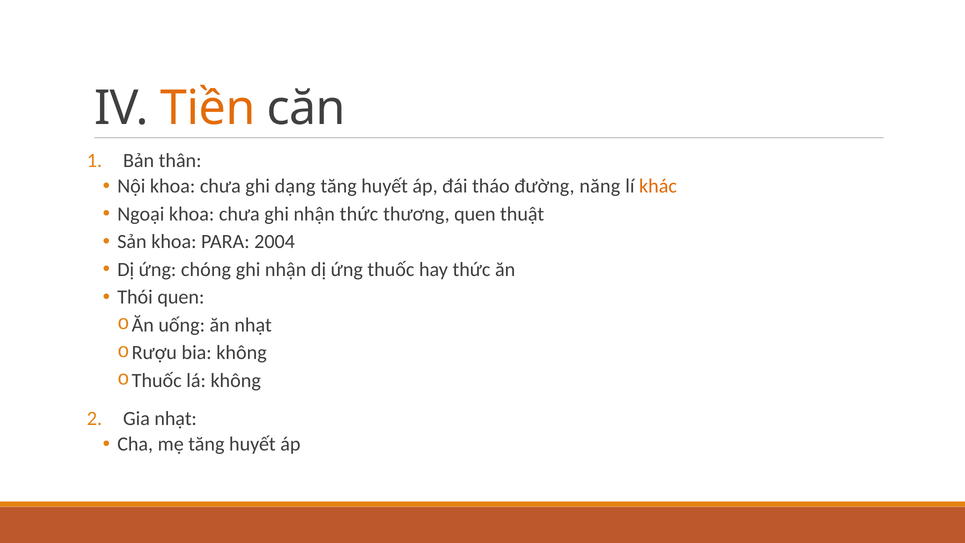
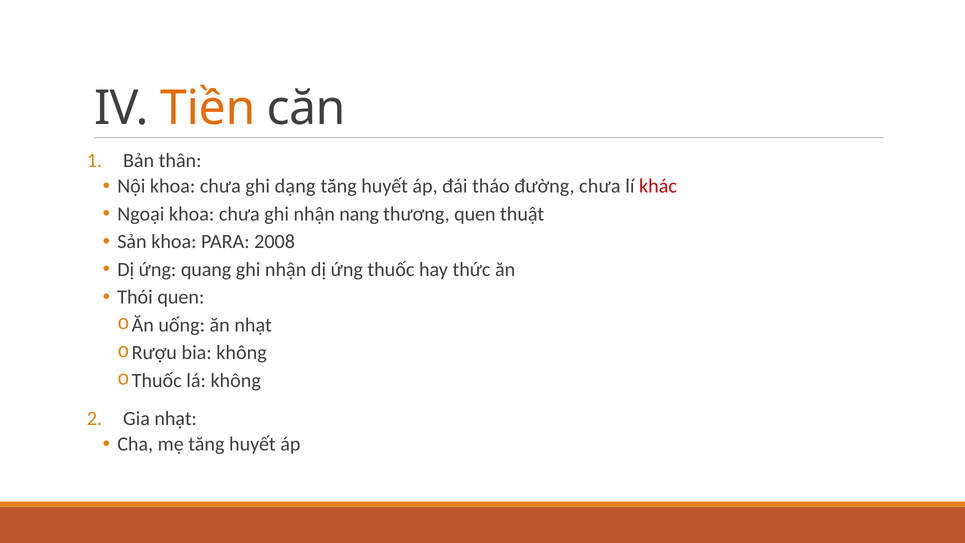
đường năng: năng -> chưa (600, 186)
khác colour: orange -> red (658, 186)
nhận thức: thức -> nang (359, 214)
2004: 2004 -> 2008 (275, 242)
chóng: chóng -> quang (206, 269)
